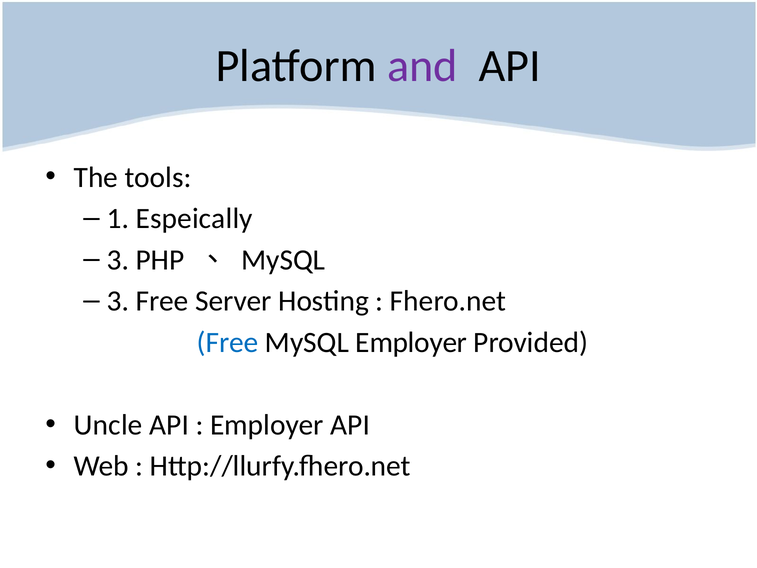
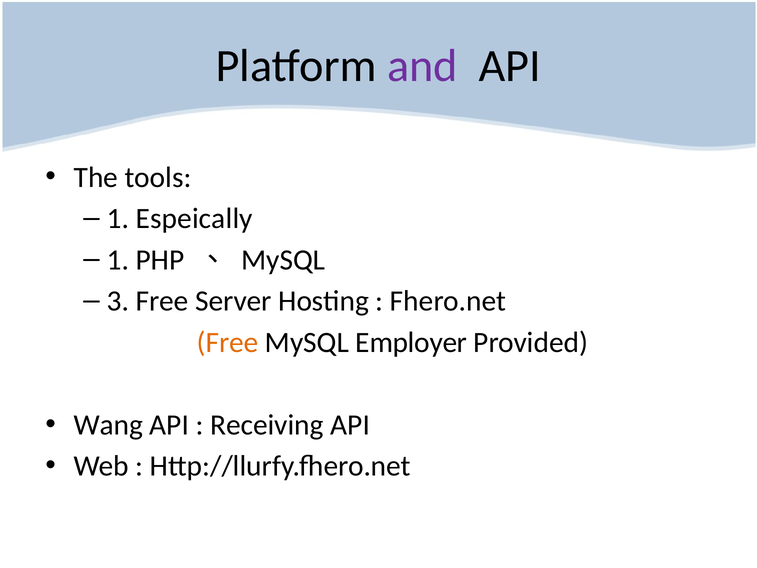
3: 3 -> 1 (118, 260)
Free colour: blue -> orange (228, 342)
Uncle: Uncle -> Wang (108, 425)
Employer: Employer -> Receiving (267, 425)
